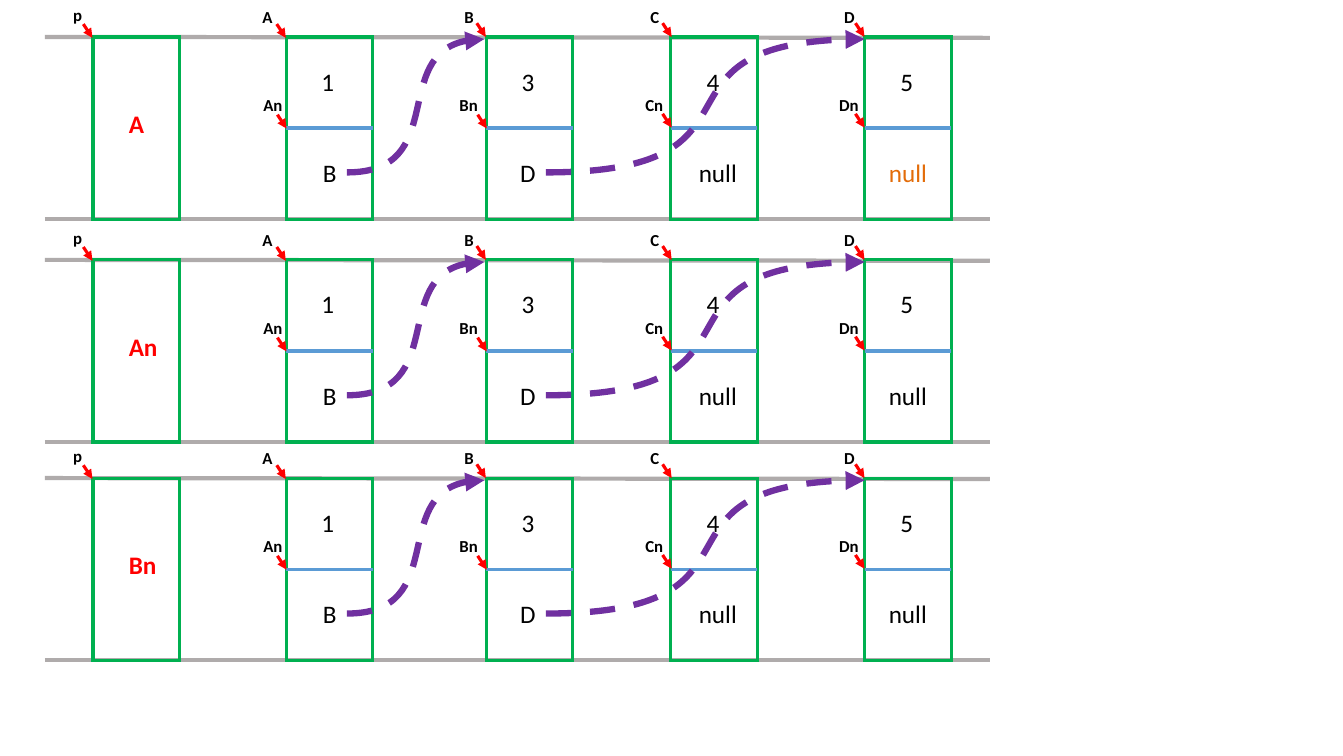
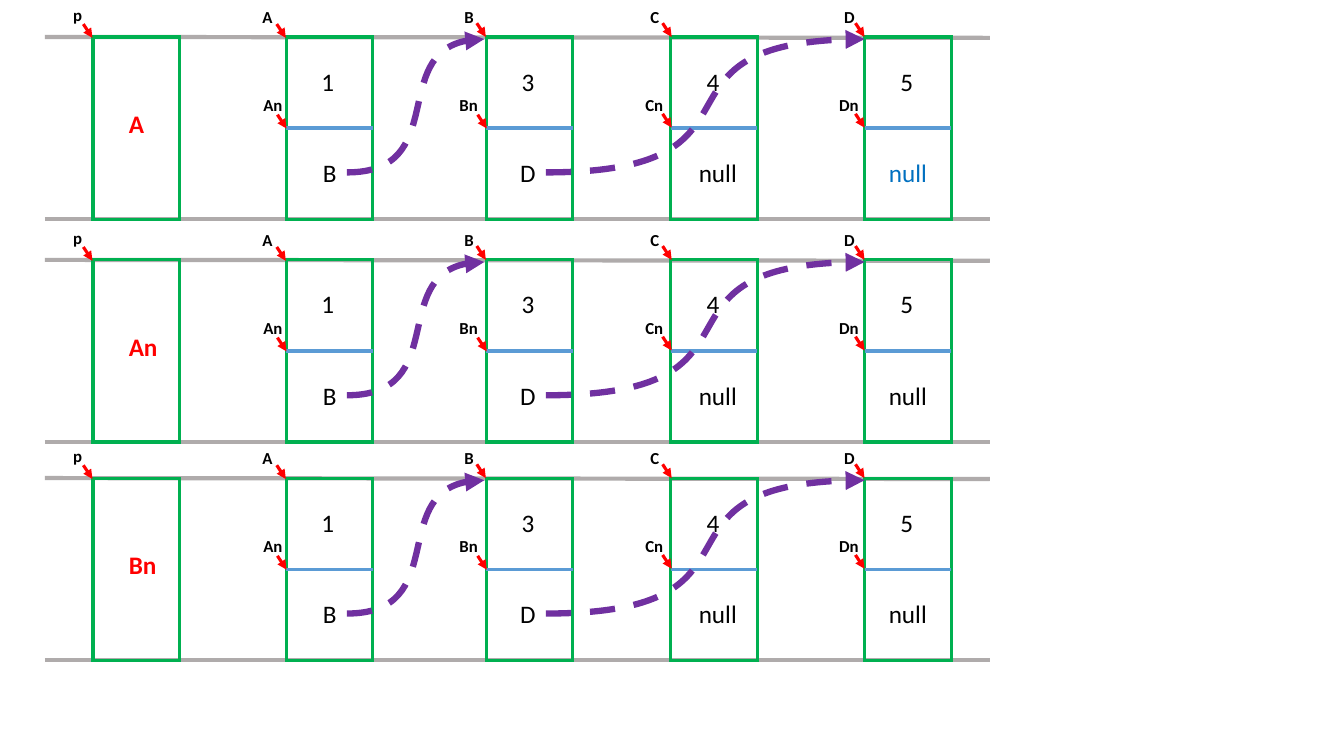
null colour: orange -> blue (908, 174)
